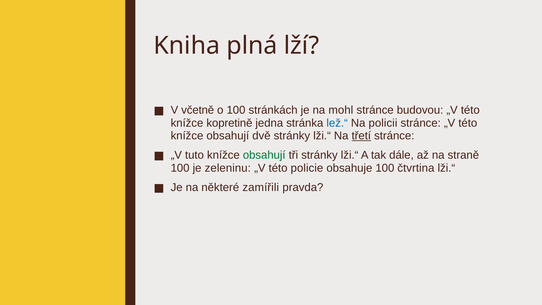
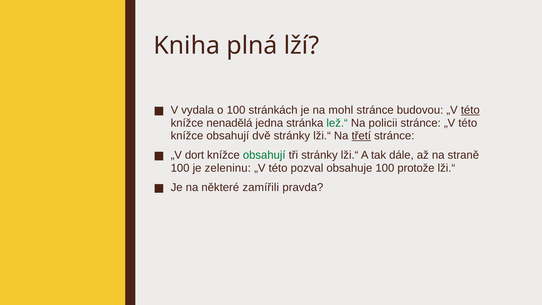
včetně: včetně -> vydala (198, 110)
této underline: none -> present (470, 110)
kopretině: kopretině -> nenadělá (229, 123)
lež.“ colour: blue -> green (337, 123)
tuto: tuto -> dort (195, 155)
policie: policie -> pozval (307, 168)
čtvrtina: čtvrtina -> protože (416, 168)
